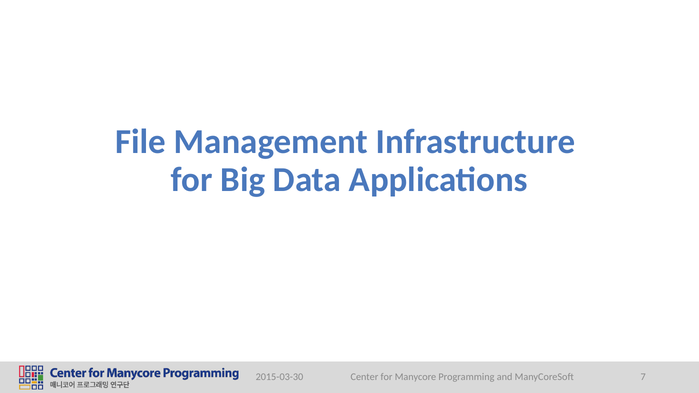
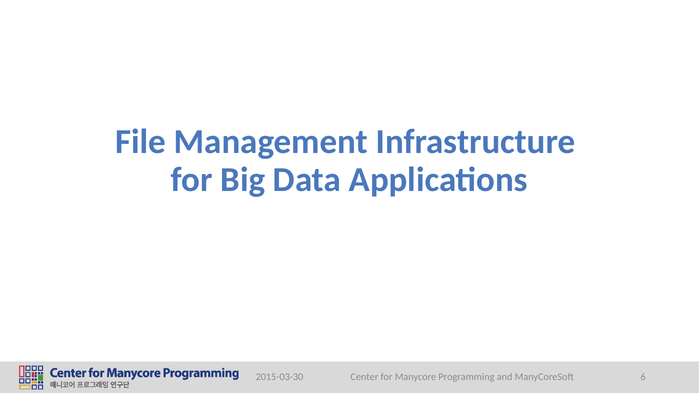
7: 7 -> 6 (643, 377)
